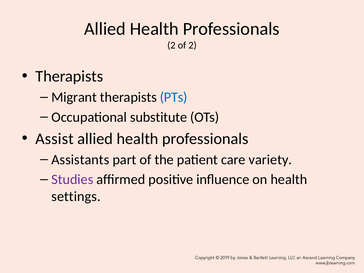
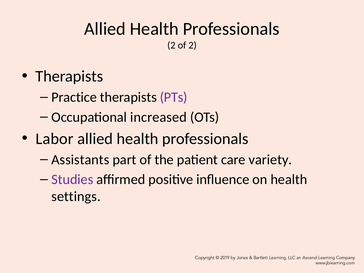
Migrant: Migrant -> Practice (74, 97)
PTs colour: blue -> purple (174, 97)
substitute: substitute -> increased (158, 117)
Assist: Assist -> Labor (55, 139)
